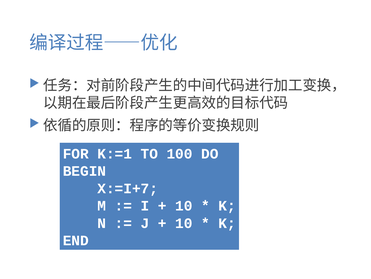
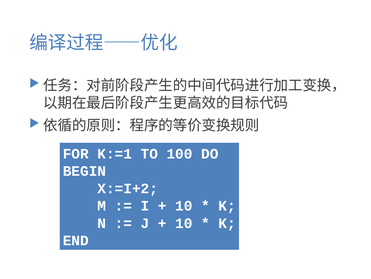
X:=I+7: X:=I+7 -> X:=I+2 (128, 188)
